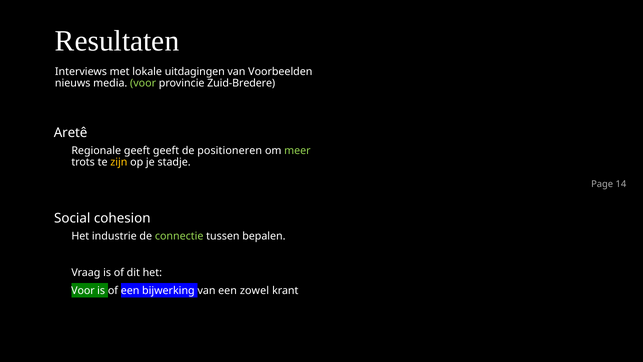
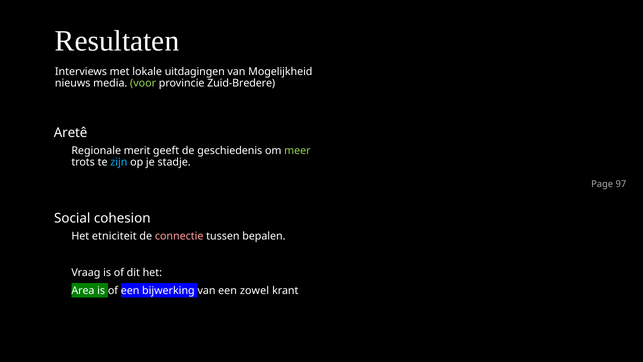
Voorbeelden: Voorbeelden -> Mogelijkheid (280, 72)
Regionale geeft: geeft -> merit (137, 150)
positioneren: positioneren -> geschiedenis (230, 150)
zijn colour: yellow -> light blue (119, 162)
14: 14 -> 97 (621, 184)
industrie: industrie -> etniciteit (114, 236)
connectie colour: light green -> pink (179, 236)
Voor: Voor -> Area (83, 291)
